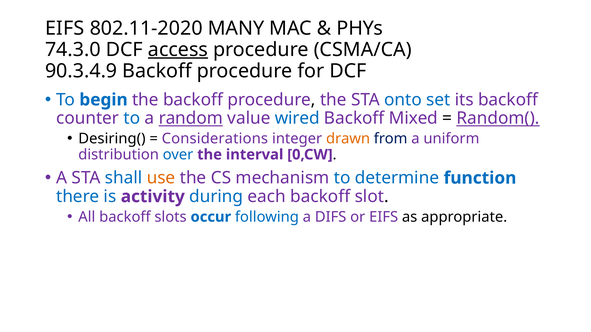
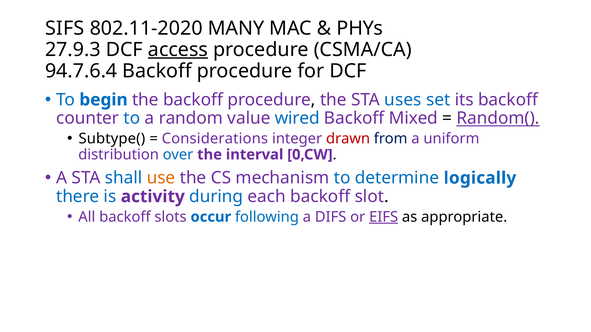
EIFS: EIFS -> SIFS (65, 28)
74.3.0: 74.3.0 -> 27.9.3 (73, 50)
90.3.4.9: 90.3.4.9 -> 94.7.6.4 (81, 71)
onto: onto -> uses (403, 100)
random underline: present -> none (191, 118)
Desiring(: Desiring( -> Subtype( (112, 139)
drawn colour: orange -> red (348, 139)
function: function -> logically (480, 178)
EIFS underline: none -> present (384, 217)
